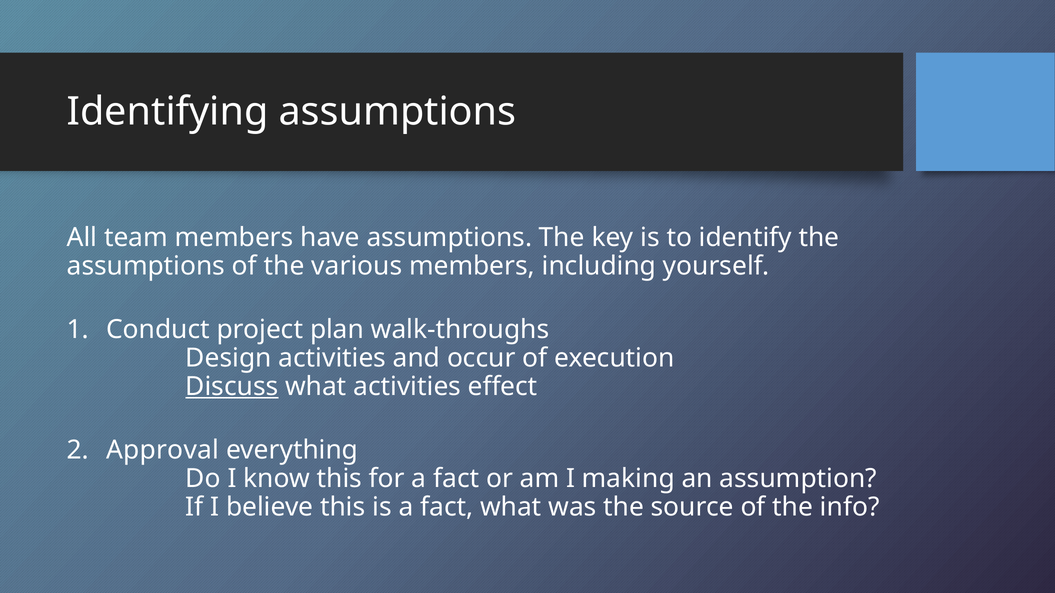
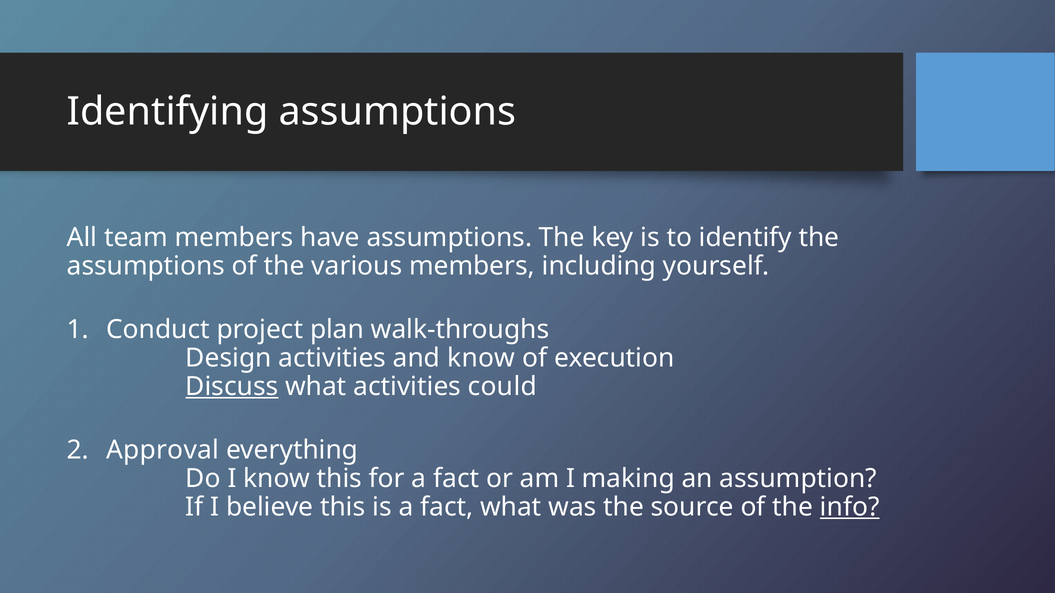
and occur: occur -> know (481, 358)
effect: effect -> could (502, 387)
info underline: none -> present (850, 507)
